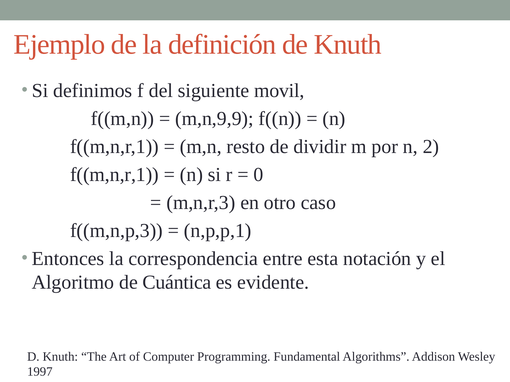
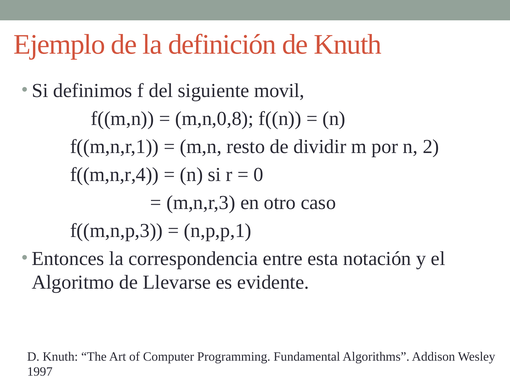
m,n,9,9: m,n,9,9 -> m,n,0,8 (214, 119)
f((m,n,r,1: f((m,n,r,1 -> f((m,n,r,4 (114, 175)
Cuántica: Cuántica -> Llevarse (177, 283)
